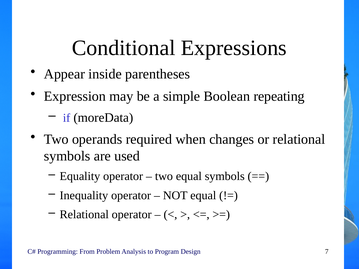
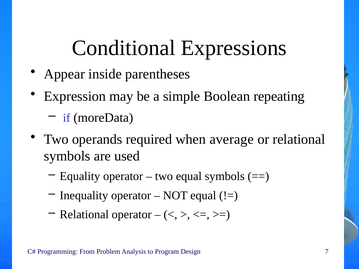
changes: changes -> average (232, 139)
